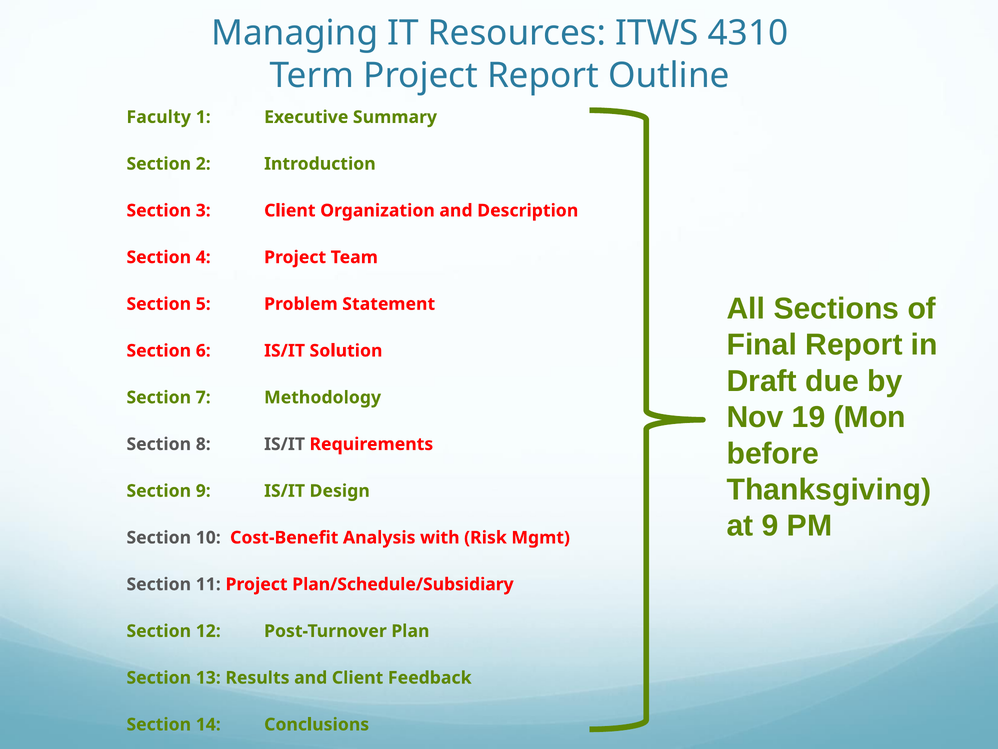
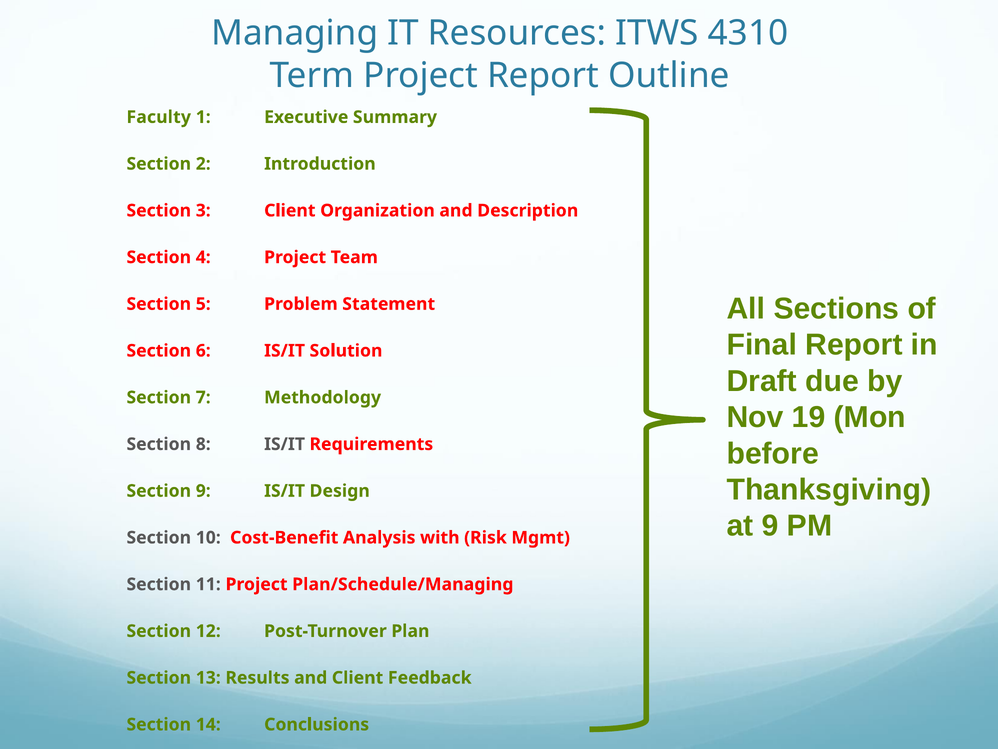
Plan/Schedule/Subsidiary: Plan/Schedule/Subsidiary -> Plan/Schedule/Managing (403, 584)
